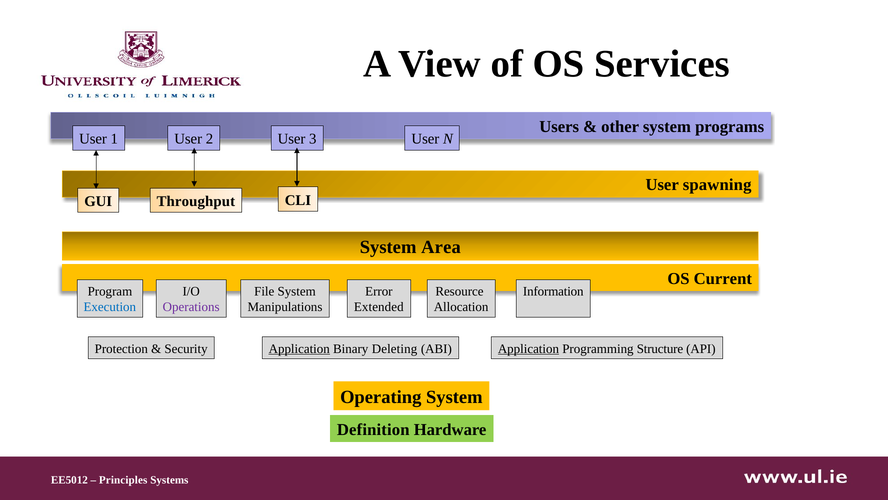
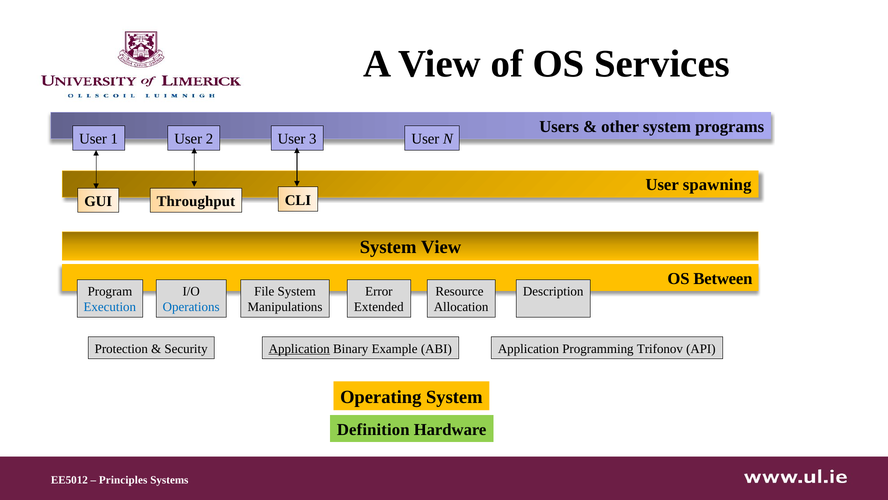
System Area: Area -> View (441, 247)
Current: Current -> Between (723, 278)
Information: Information -> Description (553, 291)
Operations colour: purple -> blue (191, 307)
Deleting: Deleting -> Example (395, 348)
Application underline: present -> none (528, 348)
Structure: Structure -> Trifonov (660, 348)
